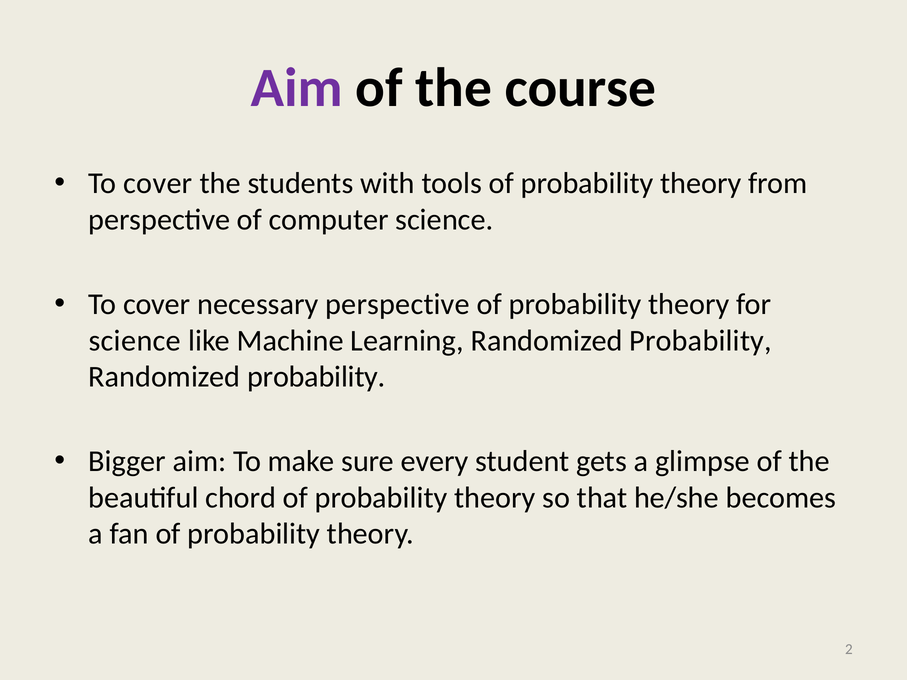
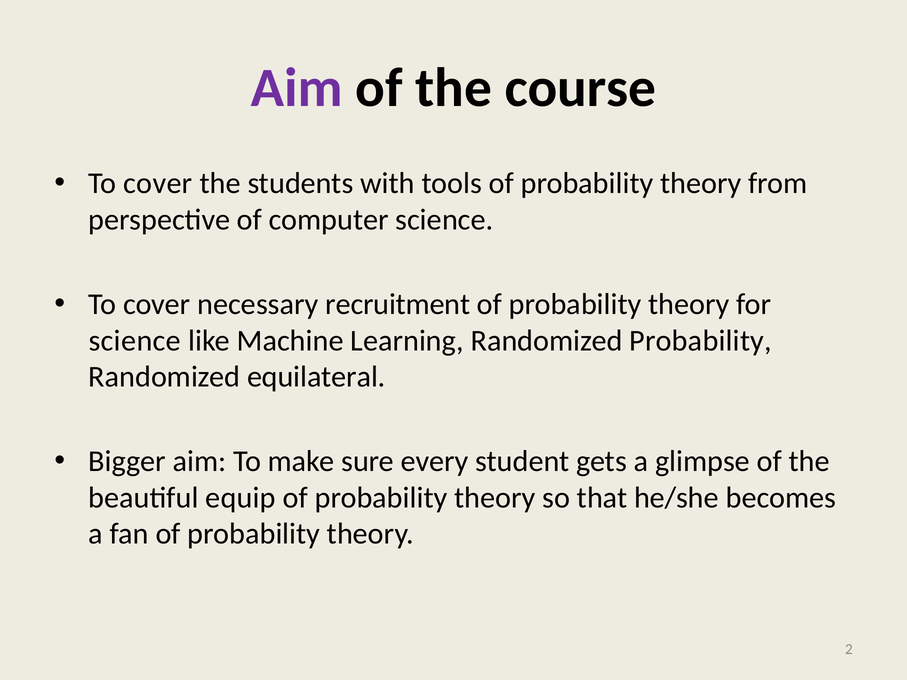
necessary perspective: perspective -> recruitment (398, 304)
probability: probability -> equilateral (316, 377)
chord: chord -> equip (241, 498)
